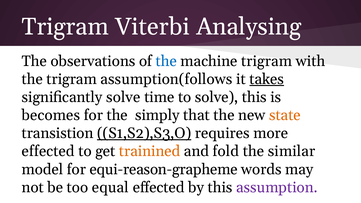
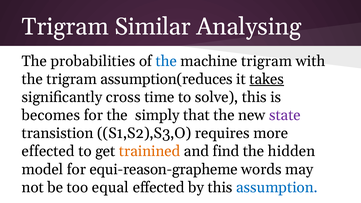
Viterbi: Viterbi -> Similar (153, 27)
observations: observations -> probabilities (93, 61)
assumption(follows: assumption(follows -> assumption(reduces (167, 79)
significantly solve: solve -> cross (123, 97)
state colour: orange -> purple (285, 115)
S1,S2),S3,O underline: present -> none (144, 133)
fold: fold -> find (226, 151)
similar: similar -> hidden (292, 151)
assumption colour: purple -> blue (277, 187)
